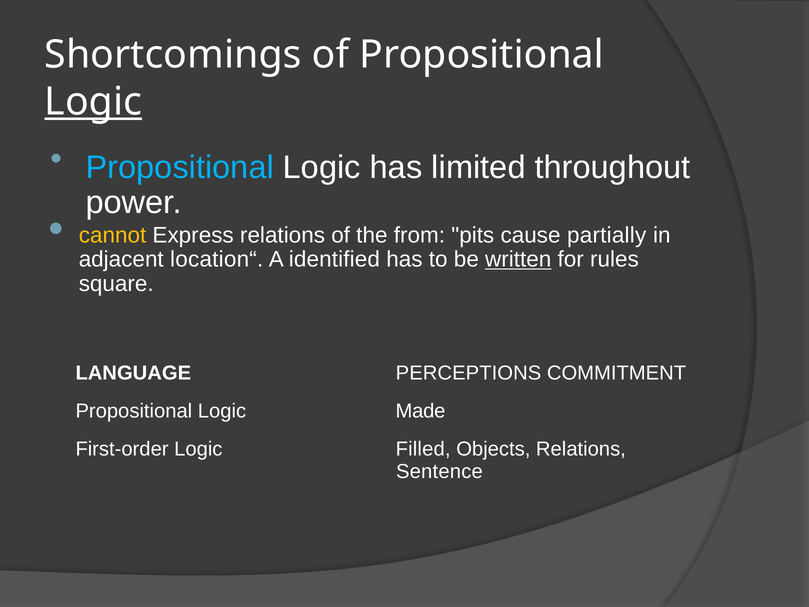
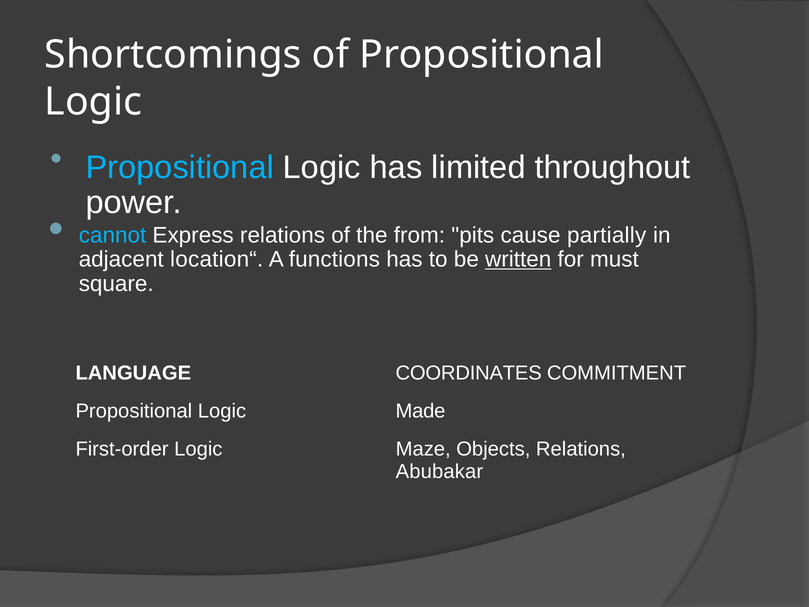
Logic underline: present -> none (93, 102)
cannot colour: yellow -> light blue (113, 235)
identified: identified -> functions (334, 259)
rules: rules -> must (614, 259)
PERCEPTIONS: PERCEPTIONS -> COORDINATES (469, 373)
Filled: Filled -> Maze (423, 449)
Sentence: Sentence -> Abubakar (439, 471)
